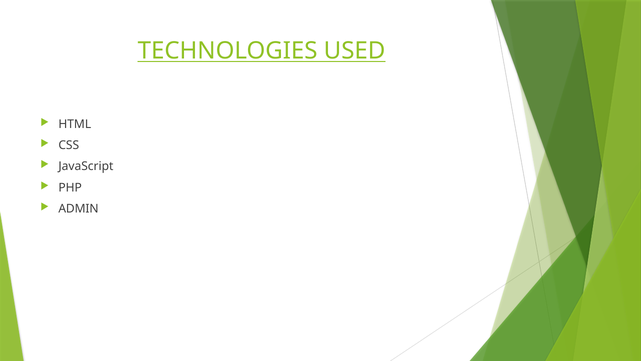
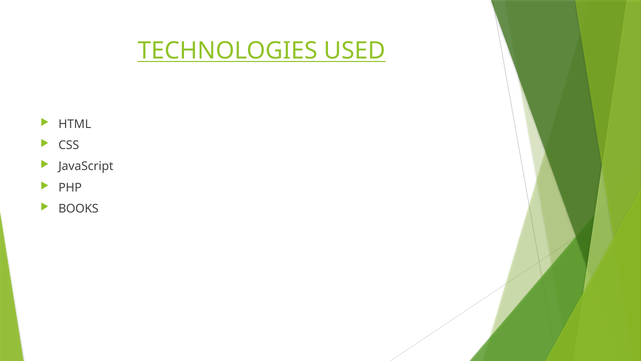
ADMIN: ADMIN -> BOOKS (78, 208)
